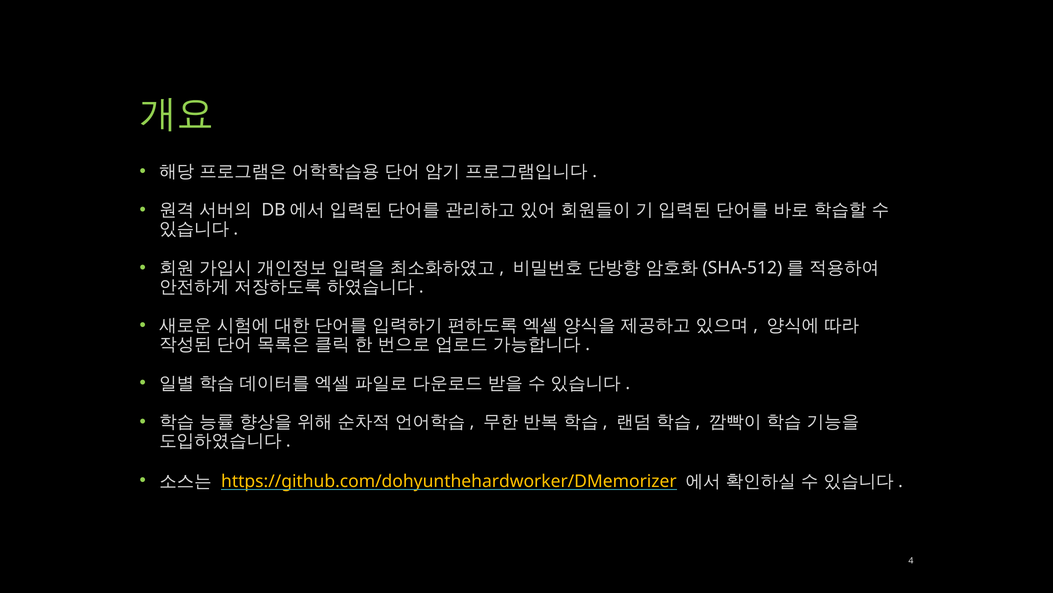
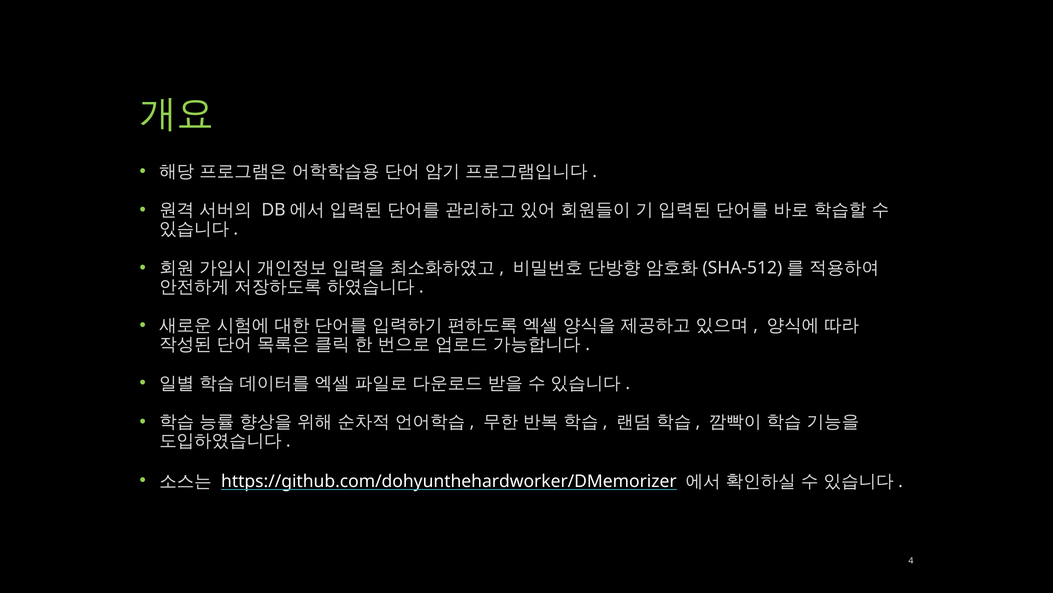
https://github.com/dohyunthehardworker/DMemorizer colour: yellow -> white (449, 481)
